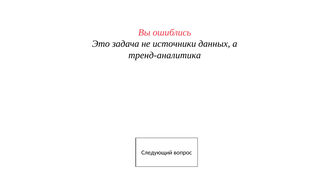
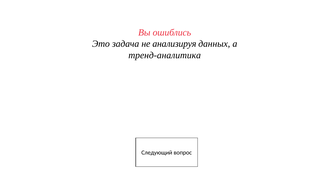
источники: источники -> анализируя (174, 44)
